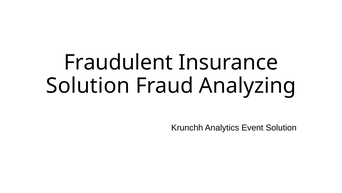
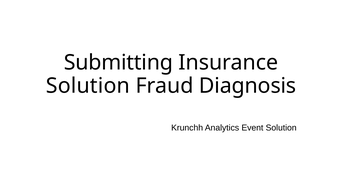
Fraudulent: Fraudulent -> Submitting (118, 62)
Analyzing: Analyzing -> Diagnosis (248, 85)
